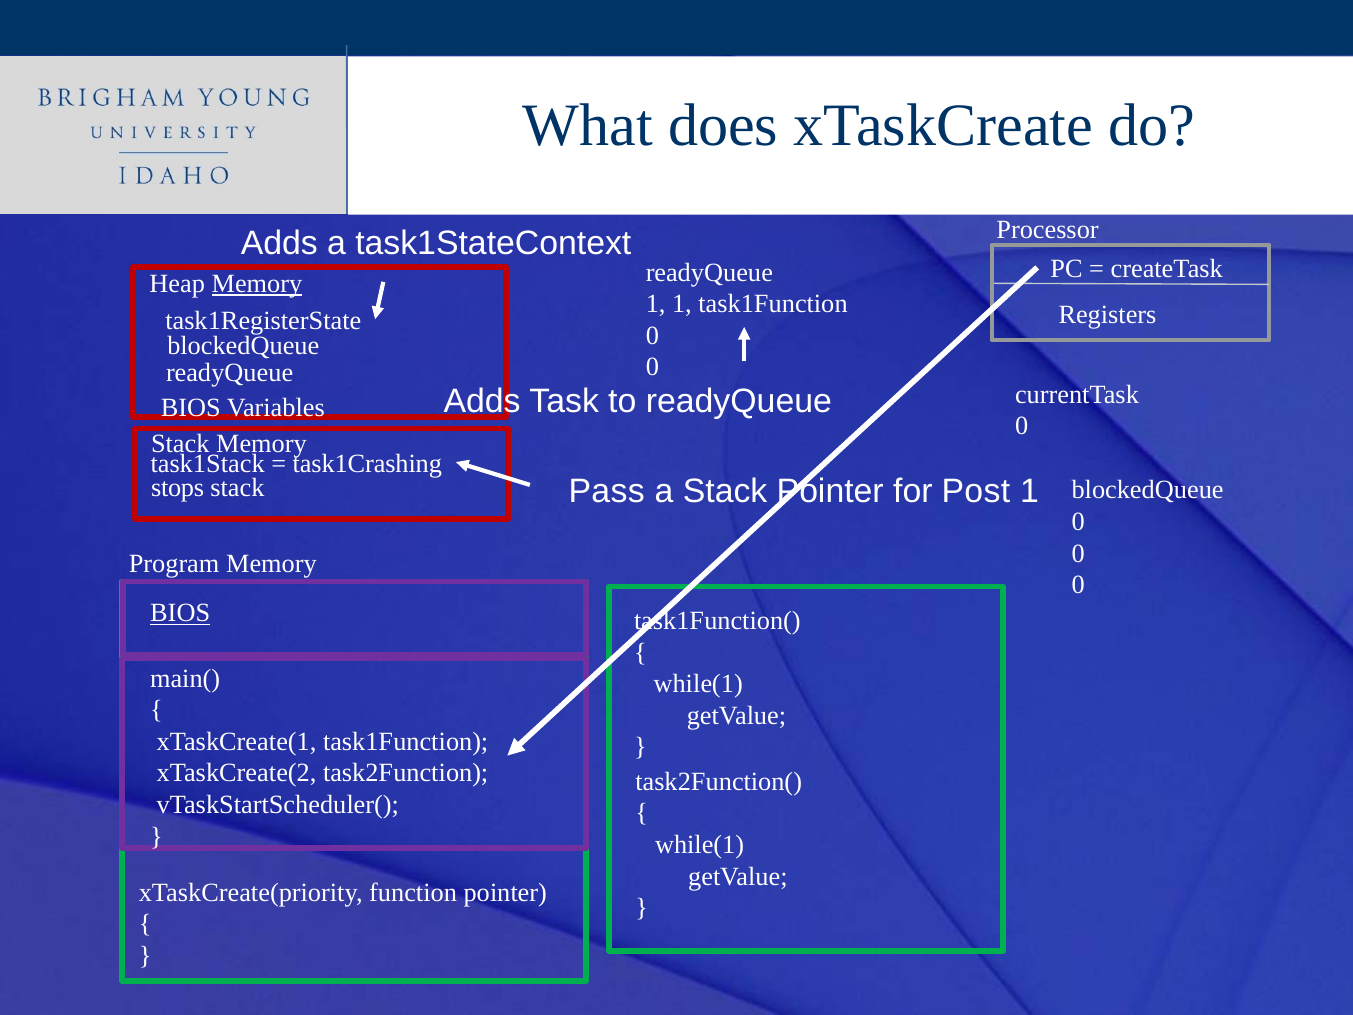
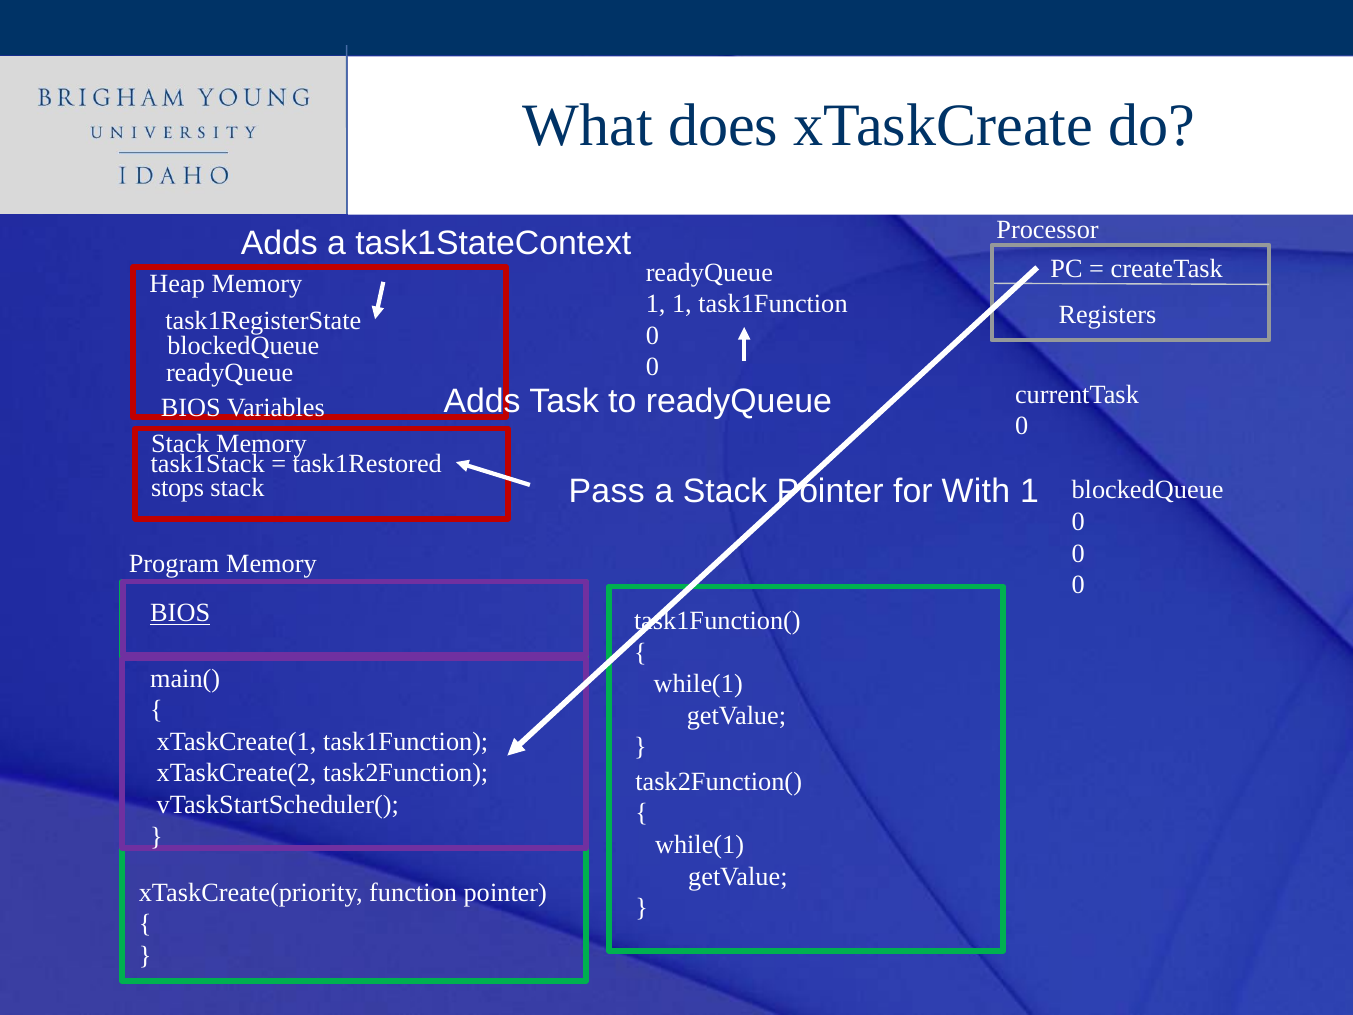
Memory underline: present -> none (257, 284)
task1Crashing: task1Crashing -> task1Restored (367, 464)
Post: Post -> With (976, 492)
